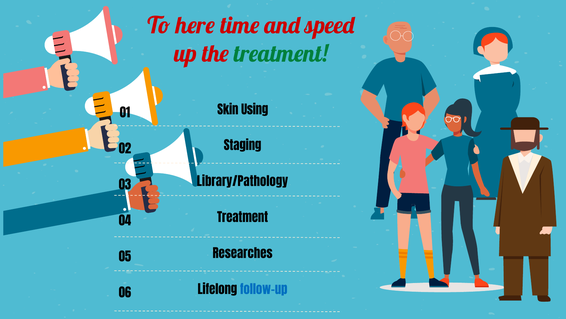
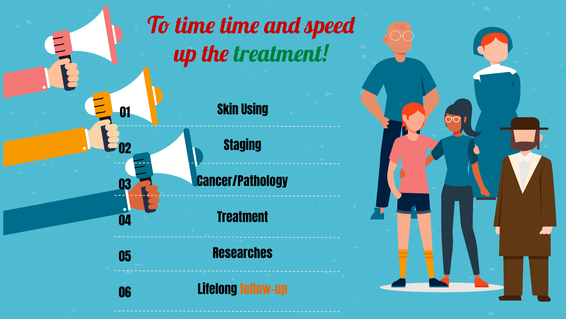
To here: here -> time (195, 26)
Library/Pathology: Library/Pathology -> Cancer/Pathology (242, 182)
follow-up colour: blue -> orange (264, 289)
